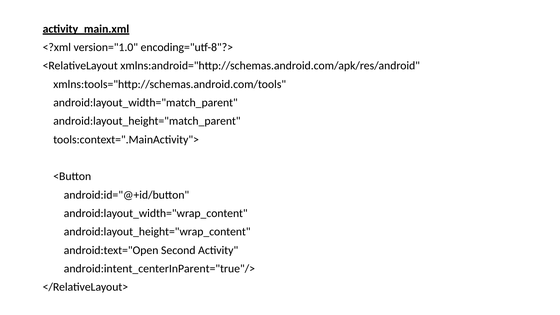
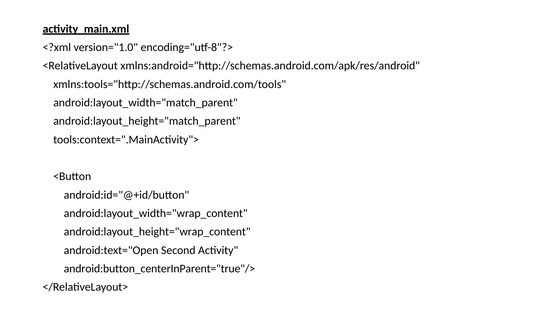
android:intent_centerInParent="true"/>: android:intent_centerInParent="true"/> -> android:button_centerInParent="true"/> (159, 269)
